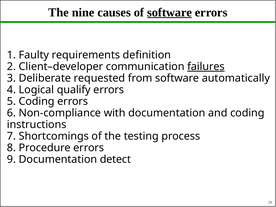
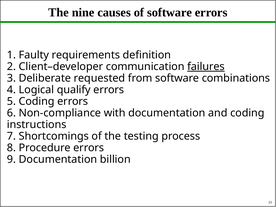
software underline: present -> none (170, 12)
automatically: automatically -> combinations (236, 78)
detect: detect -> billion (115, 159)
